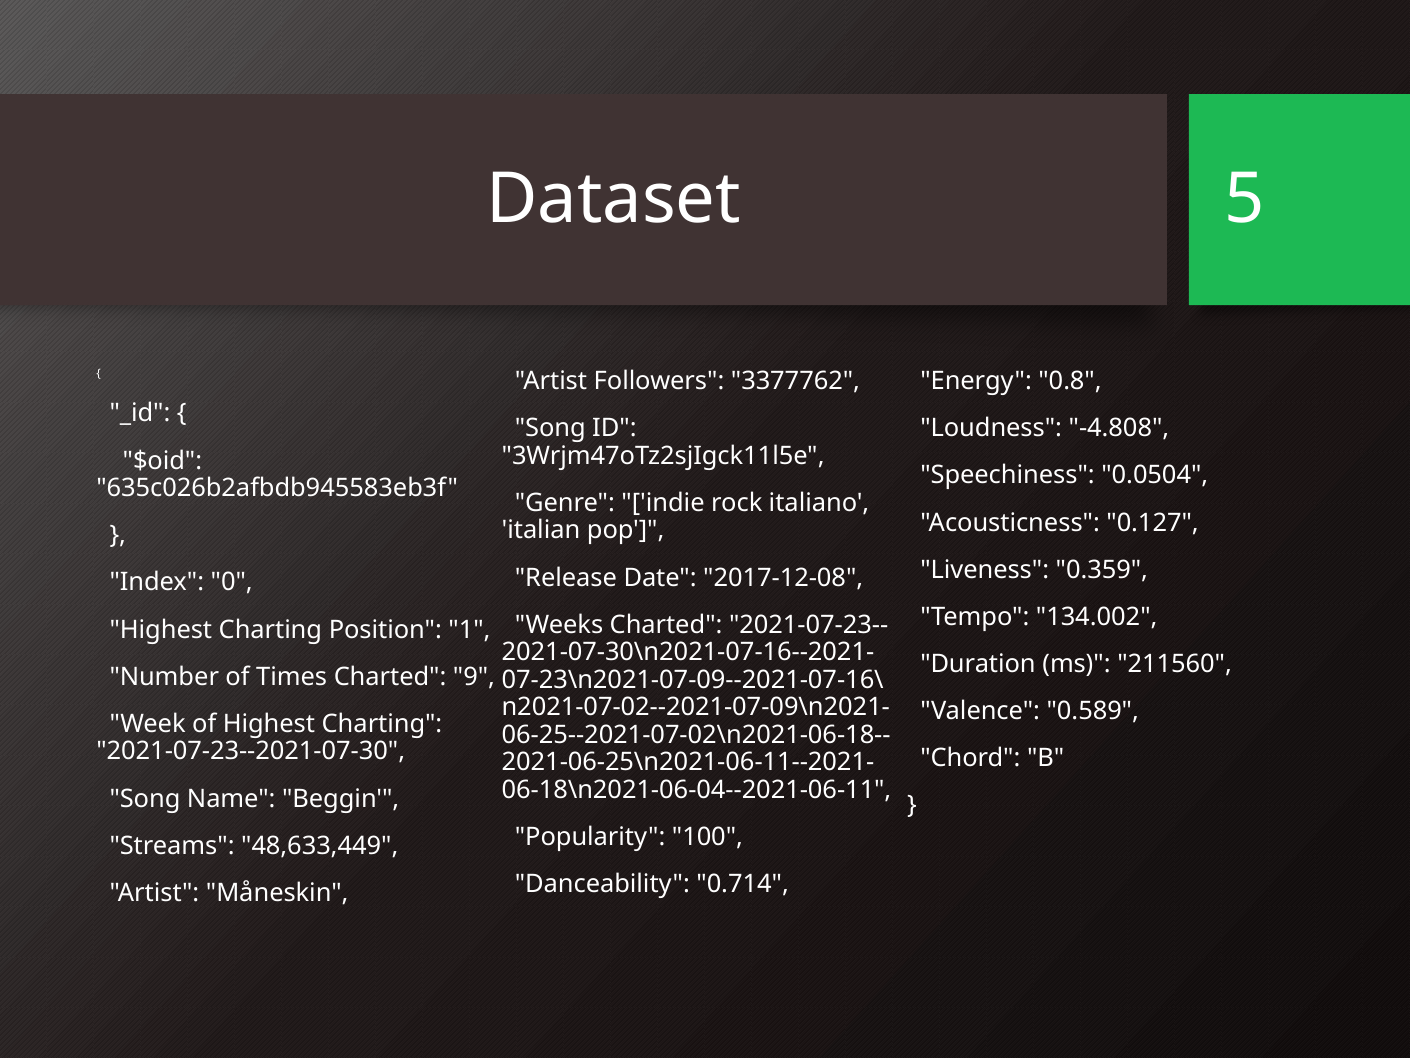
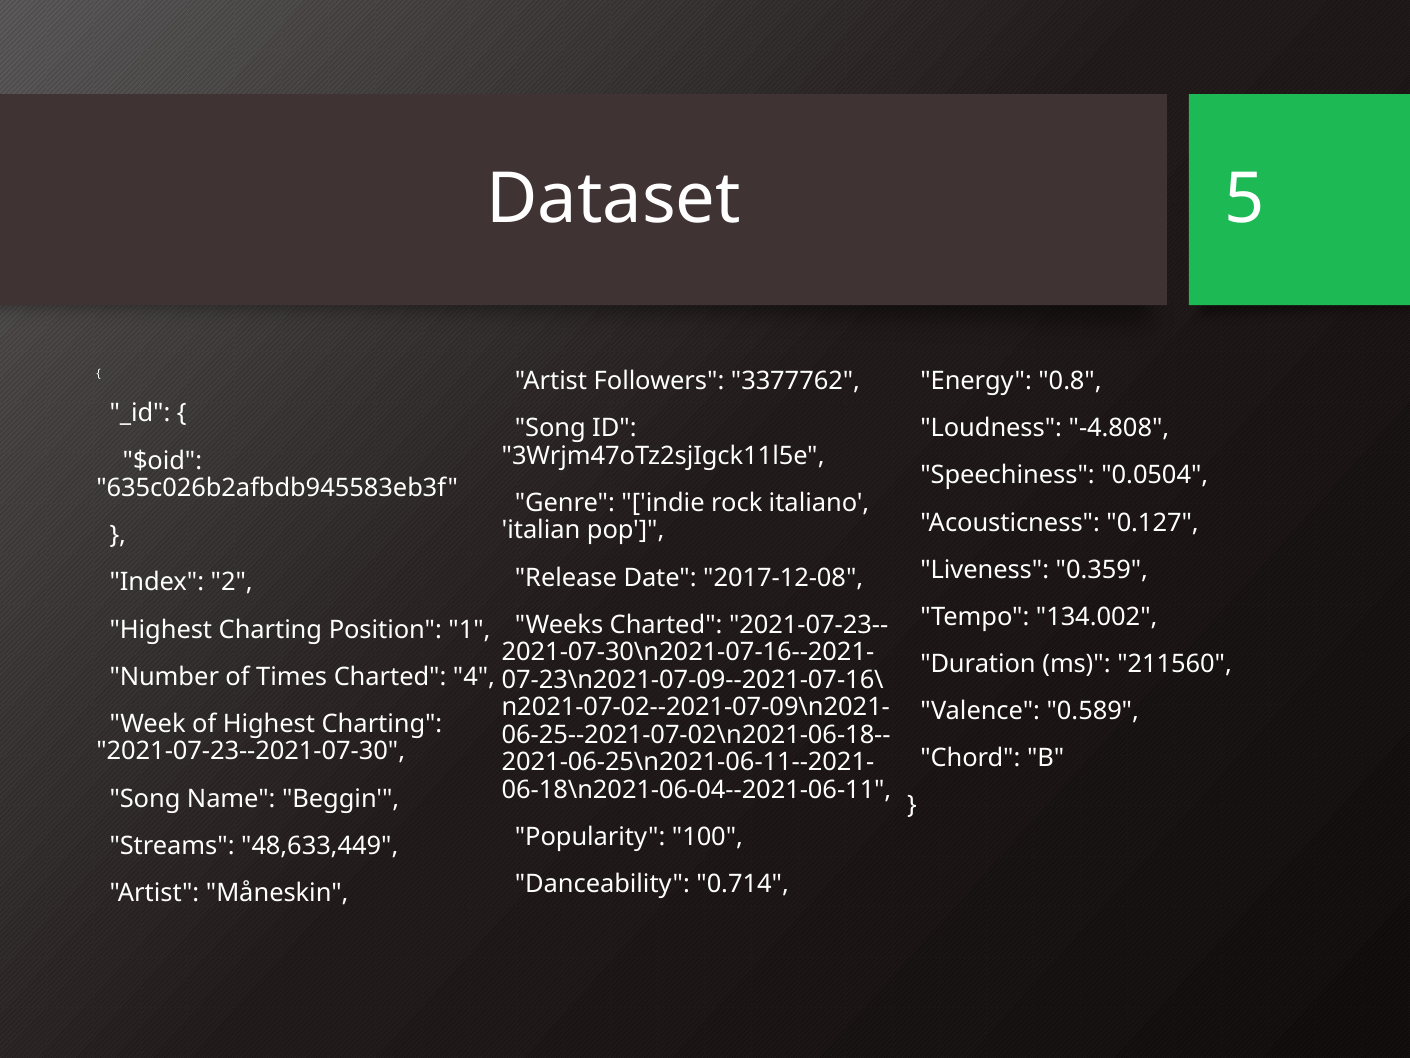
0: 0 -> 2 (232, 582)
9: 9 -> 4 (474, 677)
